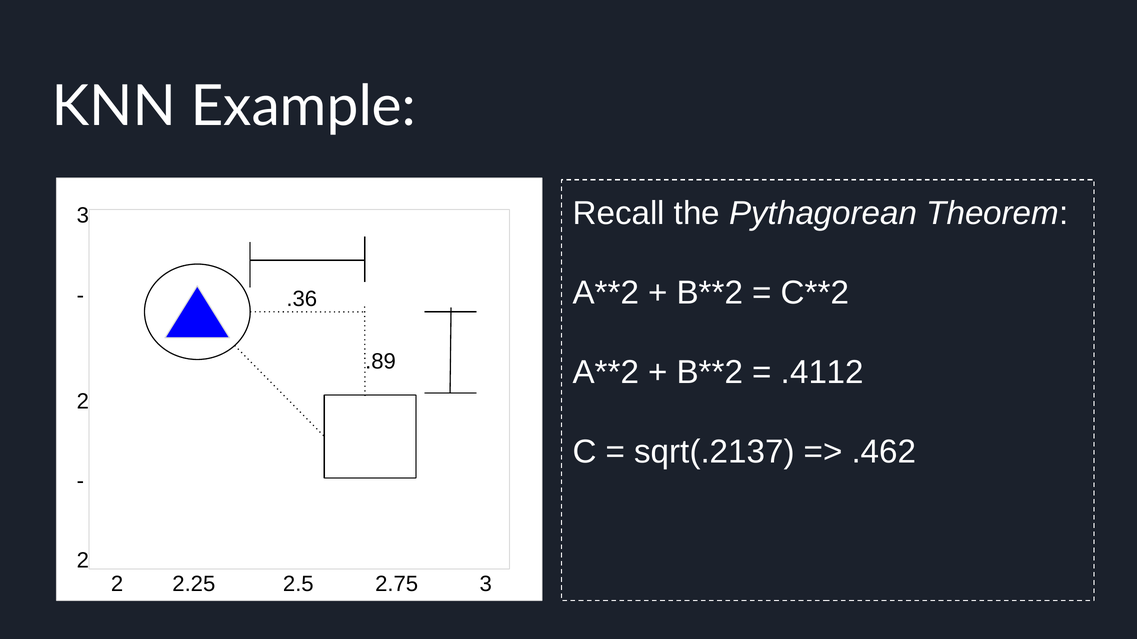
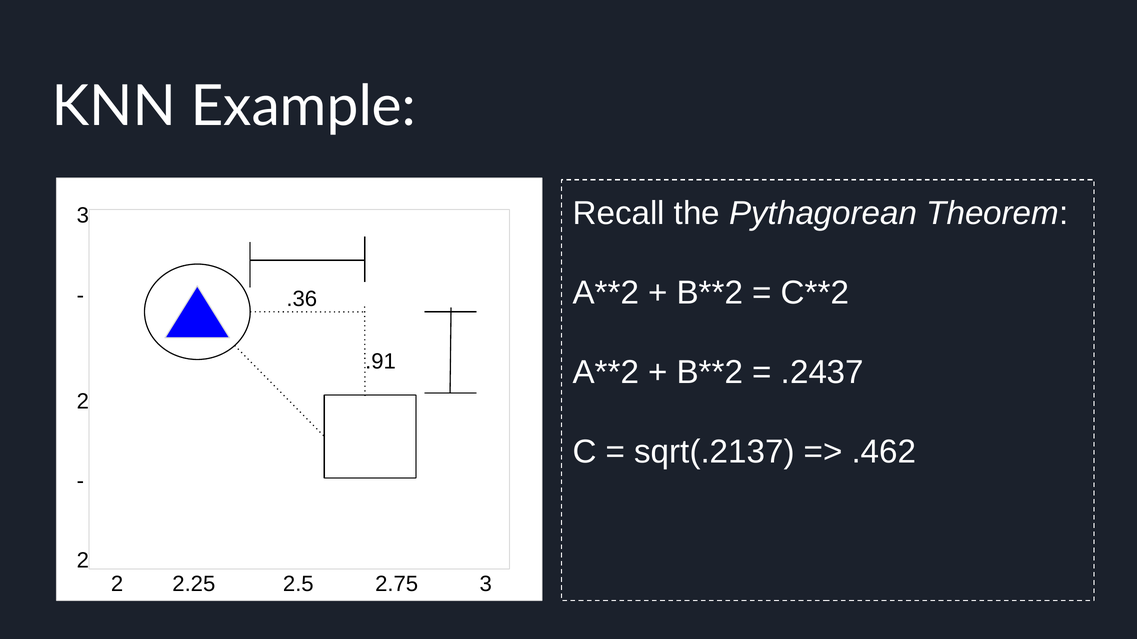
.89: .89 -> .91 (381, 362)
.4112: .4112 -> .2437 (822, 373)
